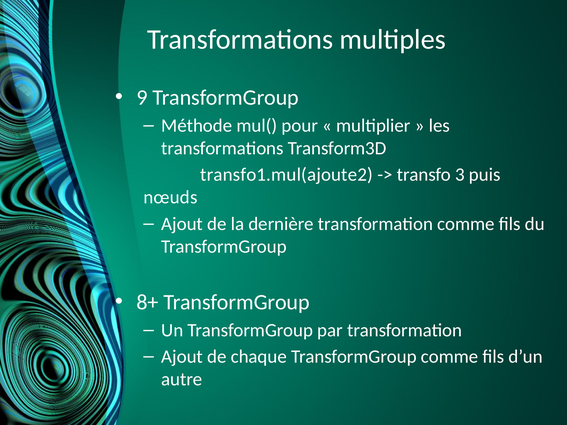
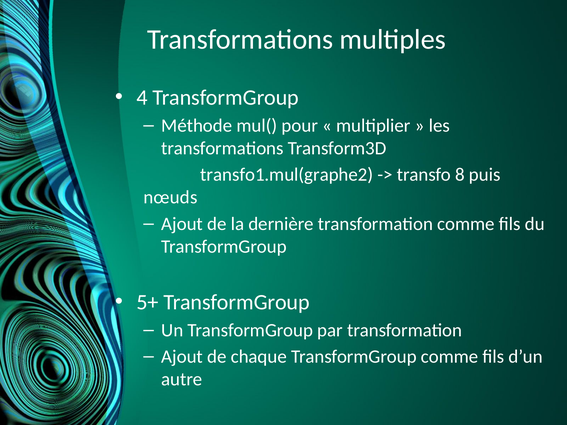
9: 9 -> 4 (142, 98)
transfo1.mul(ajoute2: transfo1.mul(ajoute2 -> transfo1.mul(graphe2 (287, 175)
3: 3 -> 8 (460, 175)
8+: 8+ -> 5+ (148, 302)
